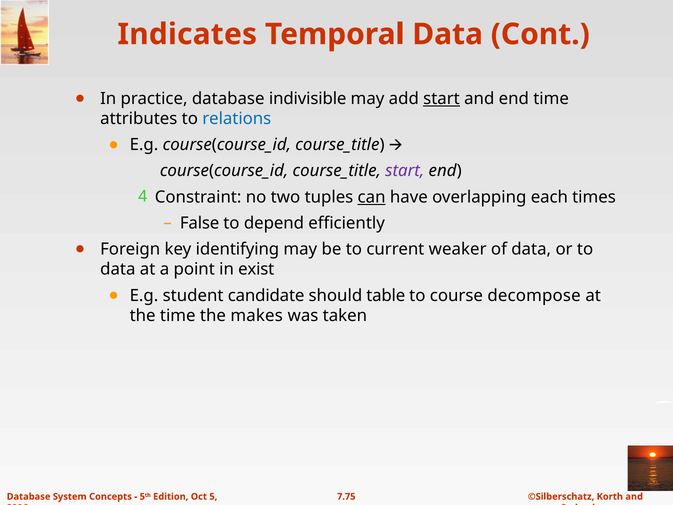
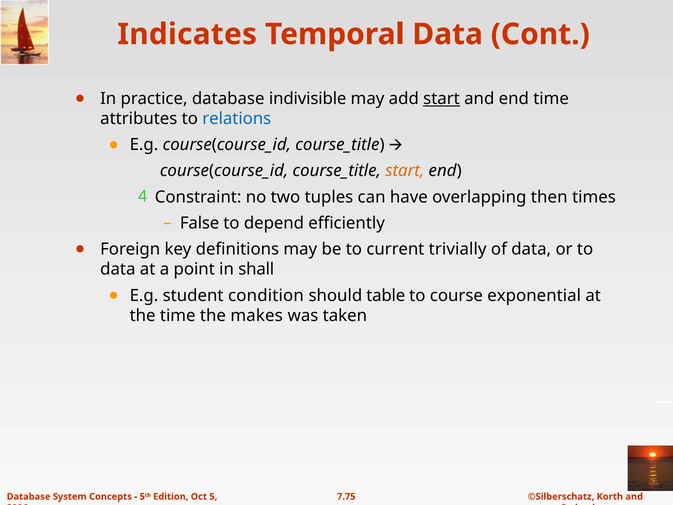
start colour: purple -> orange (405, 171)
can underline: present -> none (372, 197)
each: each -> then (549, 197)
identifying: identifying -> definitions (237, 249)
weaker: weaker -> trivially (458, 249)
exist: exist -> shall (256, 269)
candidate: candidate -> condition (266, 295)
decompose: decompose -> exponential (534, 295)
